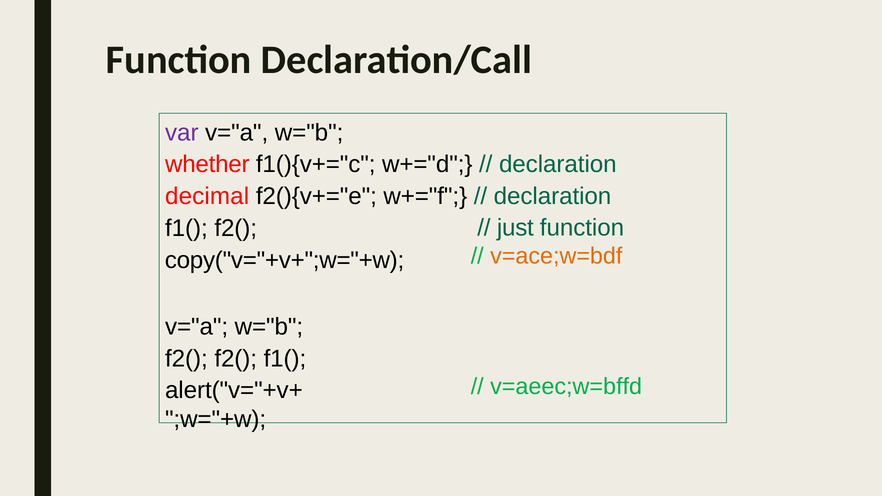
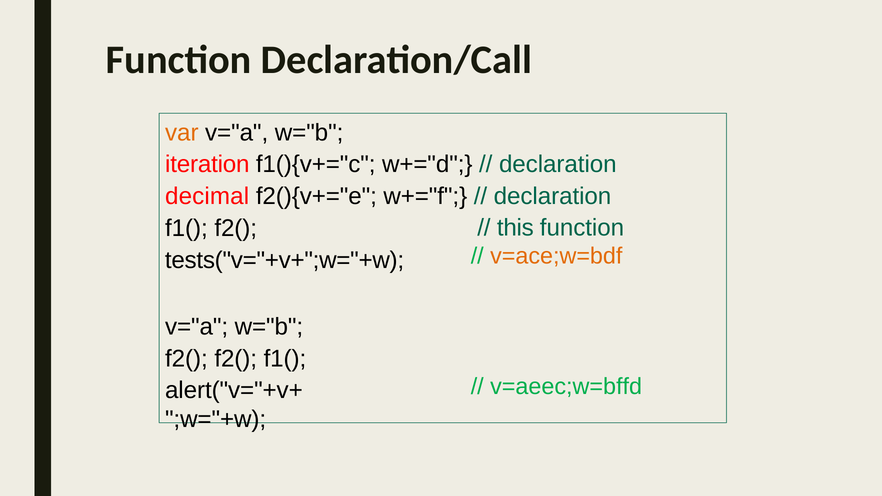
var colour: purple -> orange (182, 133)
whether: whether -> iteration (207, 164)
just: just -> this (515, 228)
copy("v="+v+";w="+w: copy("v="+v+";w="+w -> tests("v="+v+";w="+w (285, 260)
